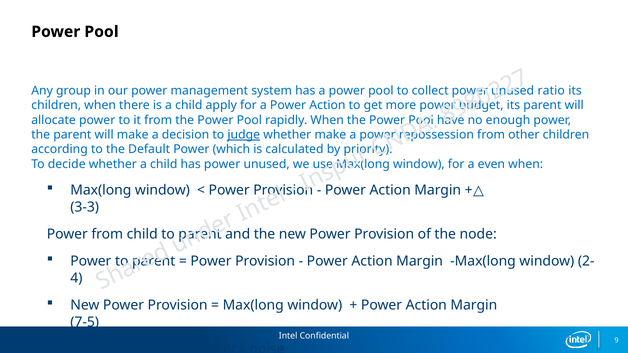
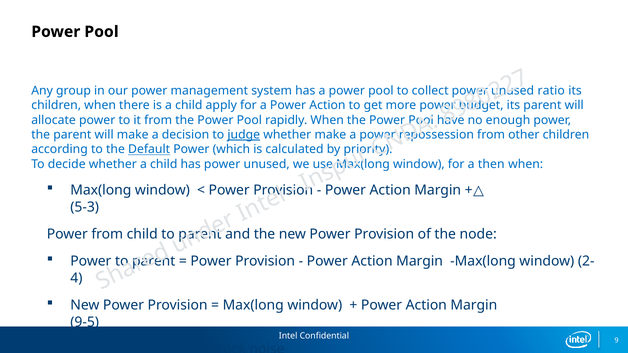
Default underline: none -> present (149, 149)
even: even -> then (491, 164)
3-3: 3-3 -> 5-3 (85, 207)
7-5: 7-5 -> 9-5 (85, 322)
